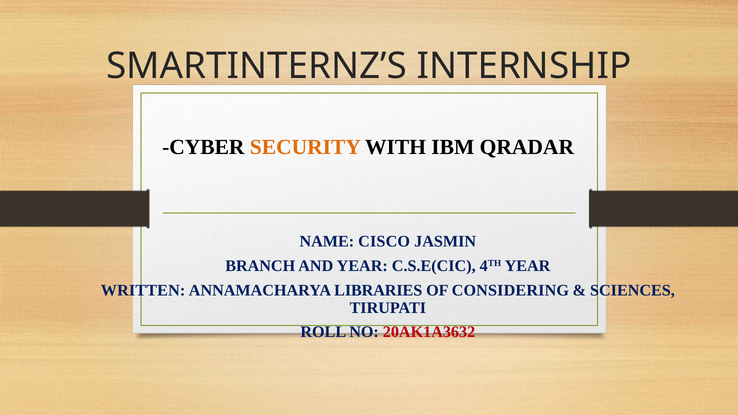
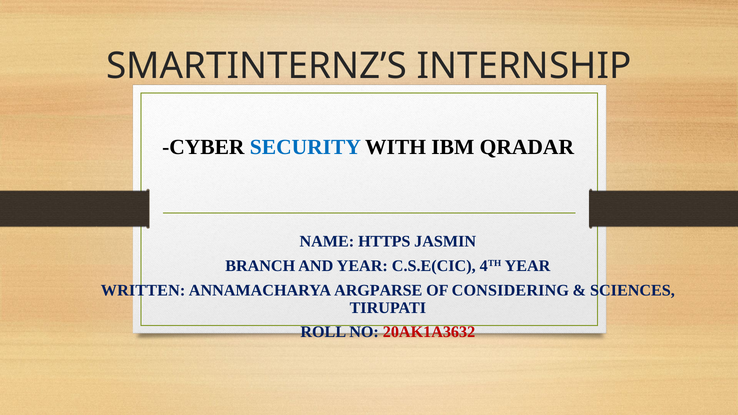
SECURITY colour: orange -> blue (305, 147)
CISCO: CISCO -> HTTPS (384, 241)
LIBRARIES: LIBRARIES -> ARGPARSE (378, 290)
